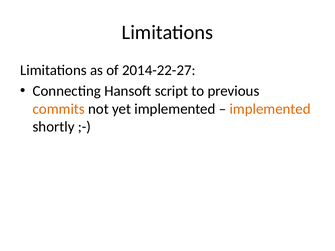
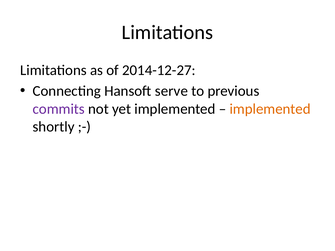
2014-22-27: 2014-22-27 -> 2014-12-27 (159, 70)
script: script -> serve (171, 91)
commits colour: orange -> purple (59, 109)
